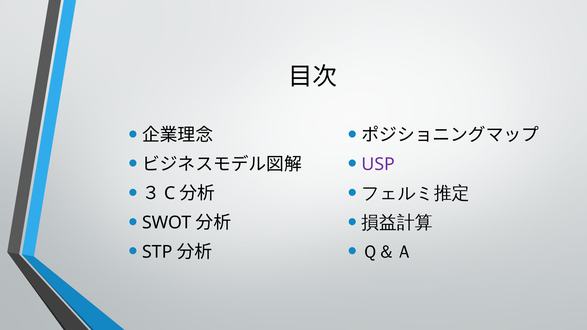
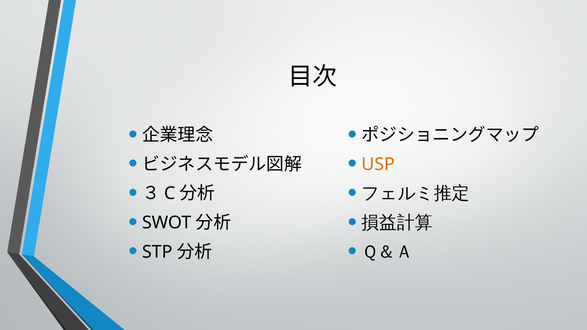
USP colour: purple -> orange (378, 164)
